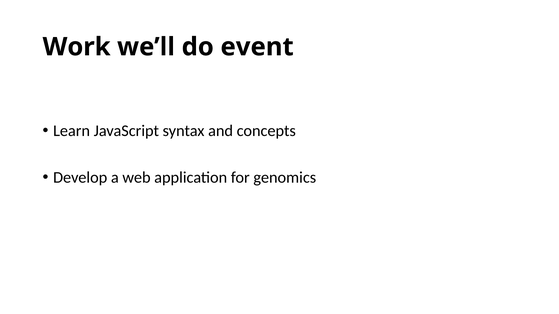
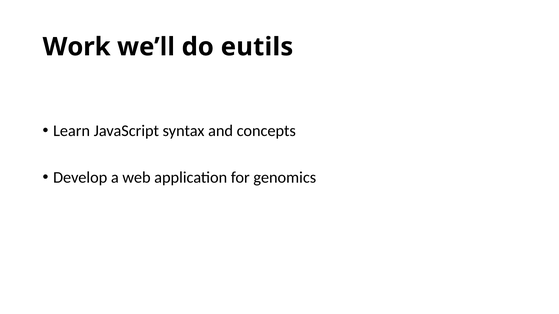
event: event -> eutils (257, 47)
